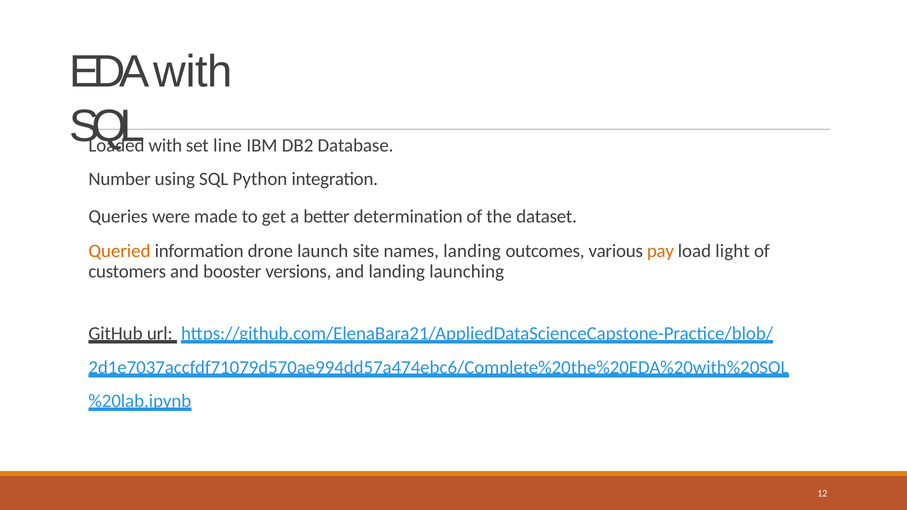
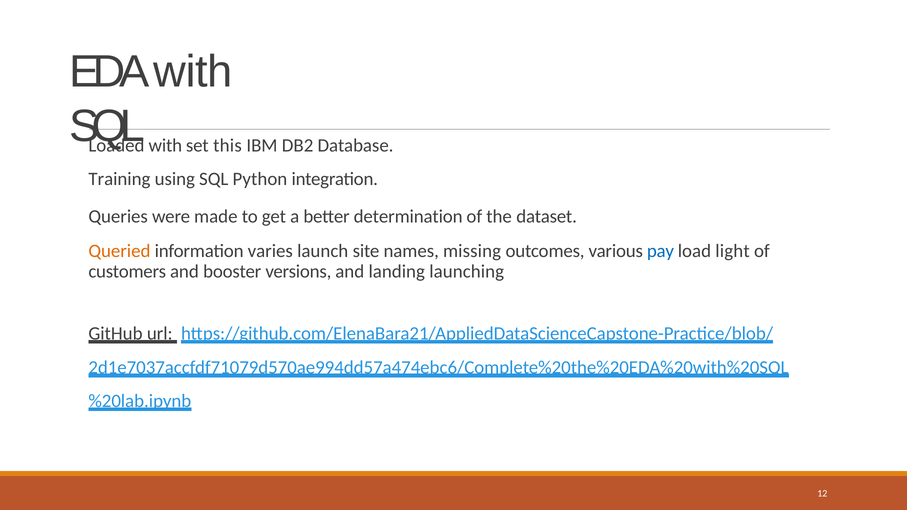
line: line -> this (228, 145)
Number: Number -> Training (119, 179)
drone: drone -> varies (270, 251)
names landing: landing -> missing (472, 251)
pay colour: orange -> blue (660, 251)
